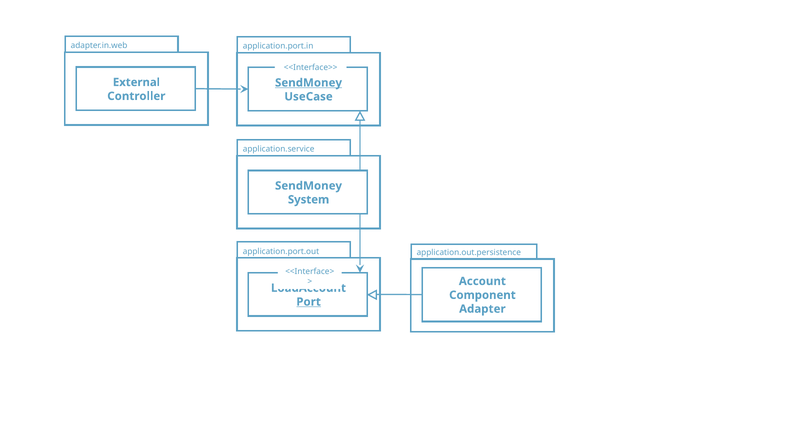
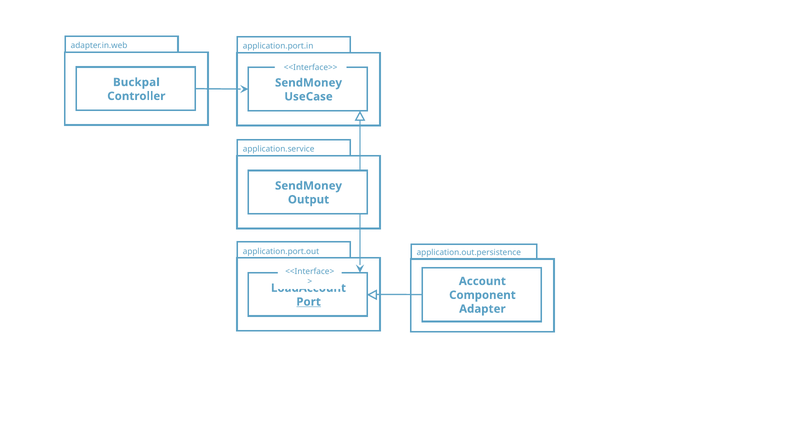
External: External -> Buckpal (136, 82)
SendMoney underline: present -> none (309, 83)
System: System -> Output (309, 200)
